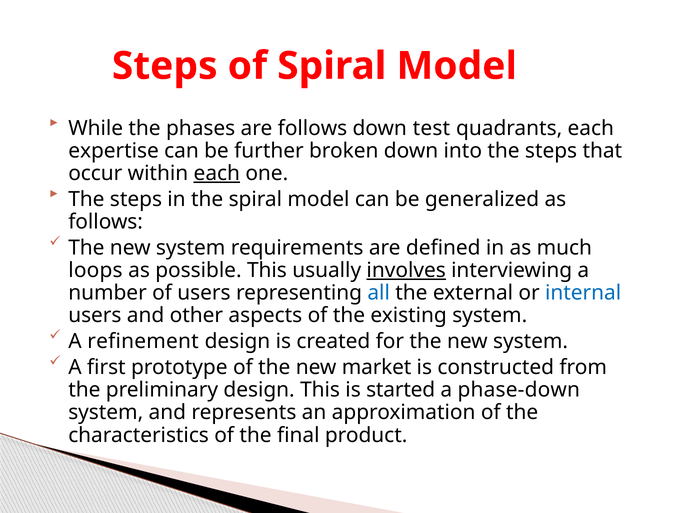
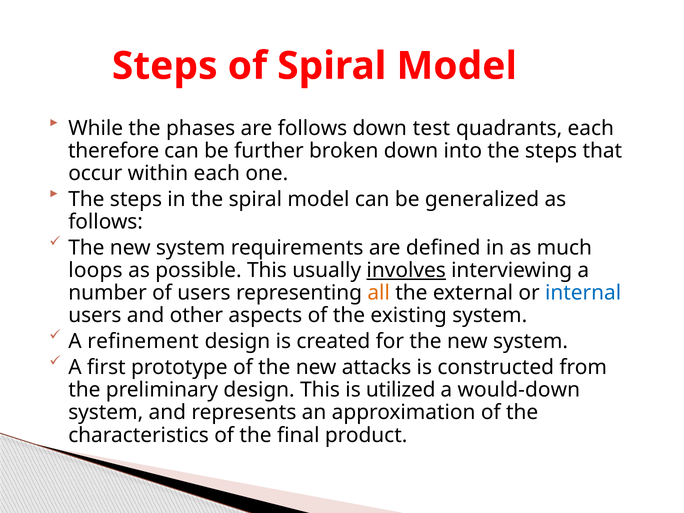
expertise: expertise -> therefore (114, 151)
each underline: present -> none (217, 173)
all colour: blue -> orange (379, 293)
market: market -> attacks (377, 367)
started: started -> utilized (401, 390)
phase-down: phase-down -> would-down (519, 390)
